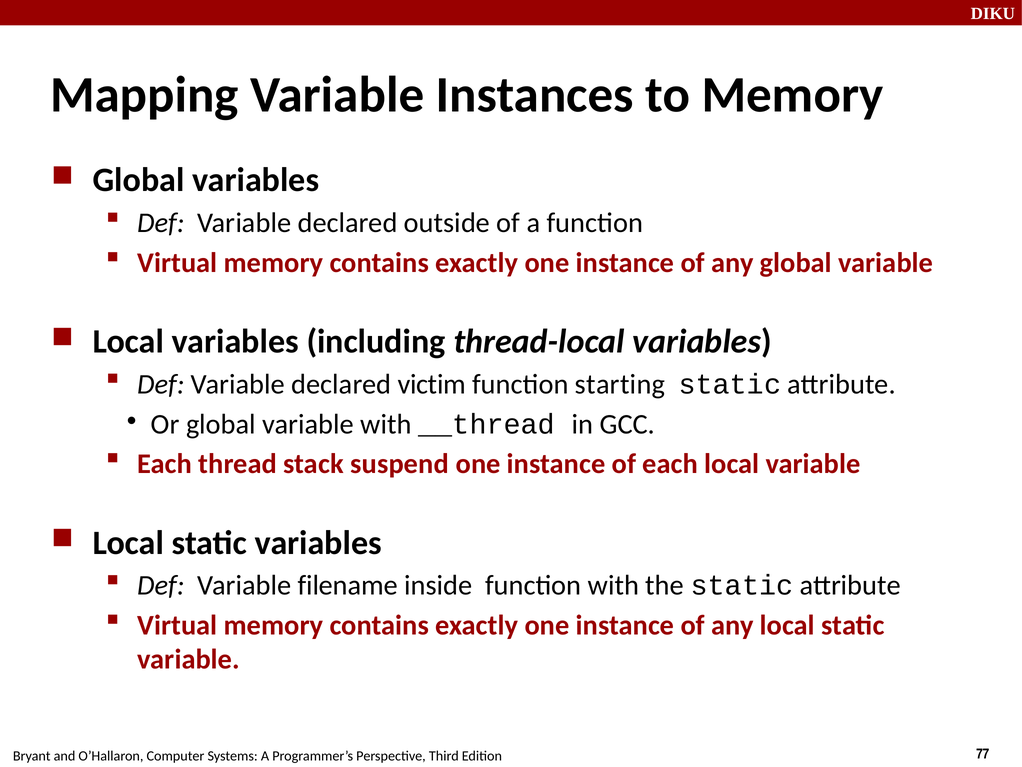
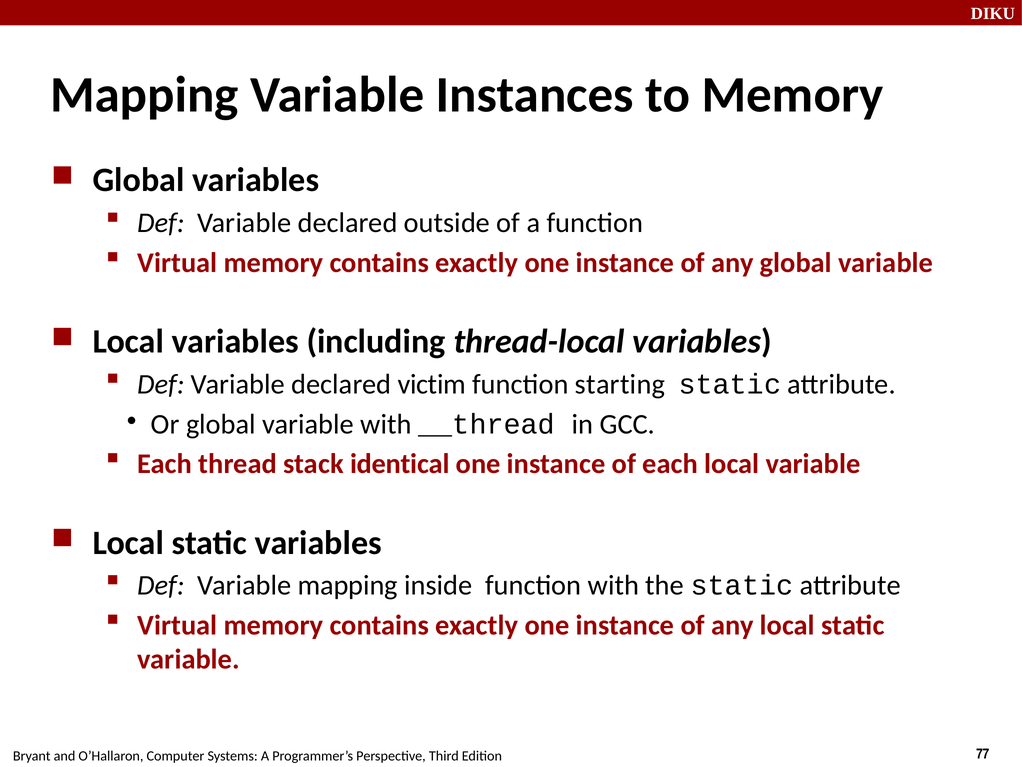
suspend: suspend -> identical (400, 464)
Variable filename: filename -> mapping (348, 585)
